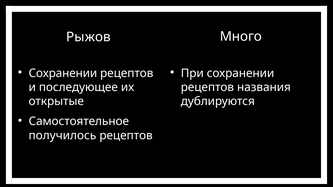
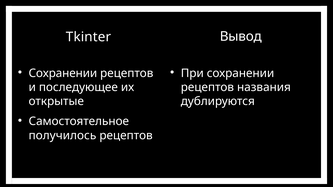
Много: Много -> Вывод (241, 37)
Рыжов: Рыжов -> Tkinter (89, 37)
